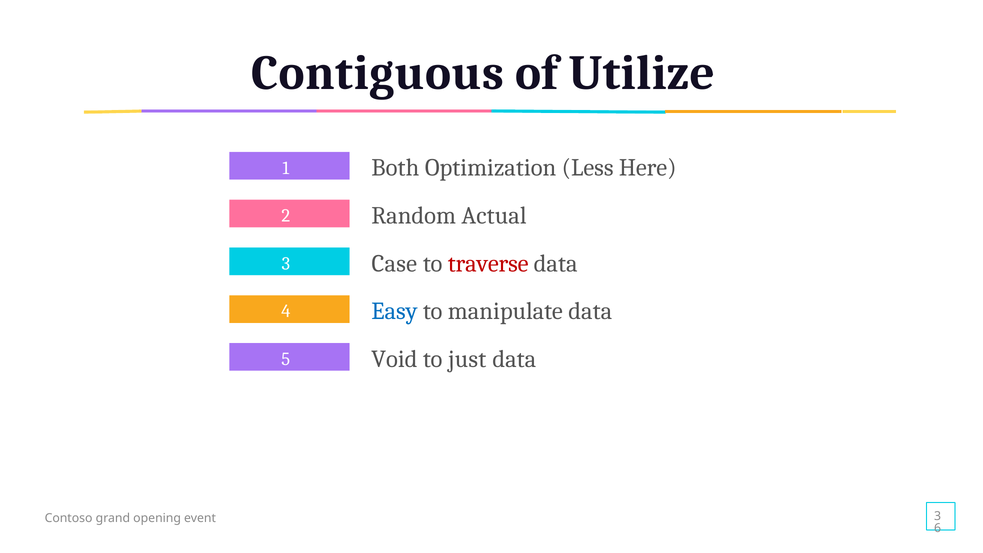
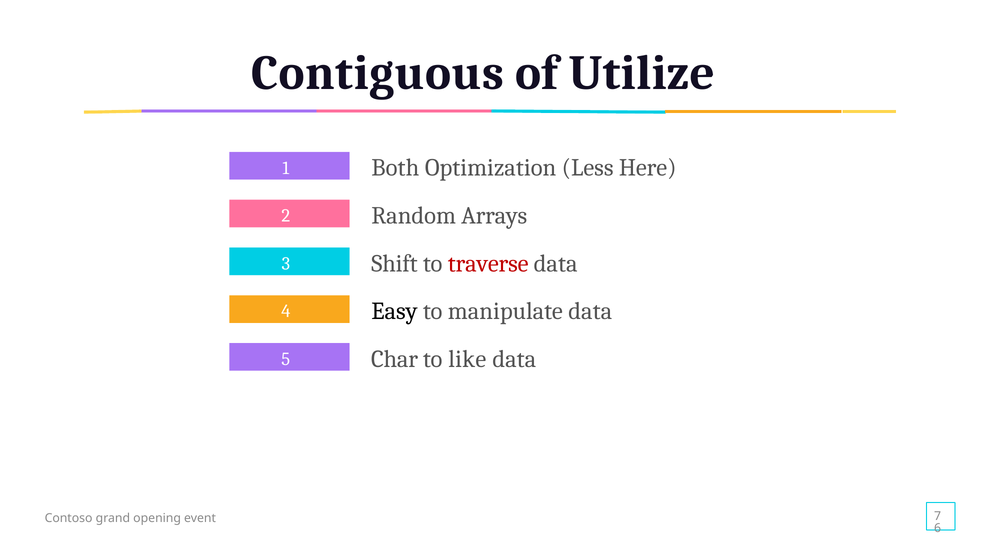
Actual: Actual -> Arrays (494, 215)
Case: Case -> Shift (395, 263)
Easy colour: blue -> black (394, 311)
Void: Void -> Char (395, 359)
just: just -> like (467, 359)
event 3: 3 -> 7 (938, 516)
